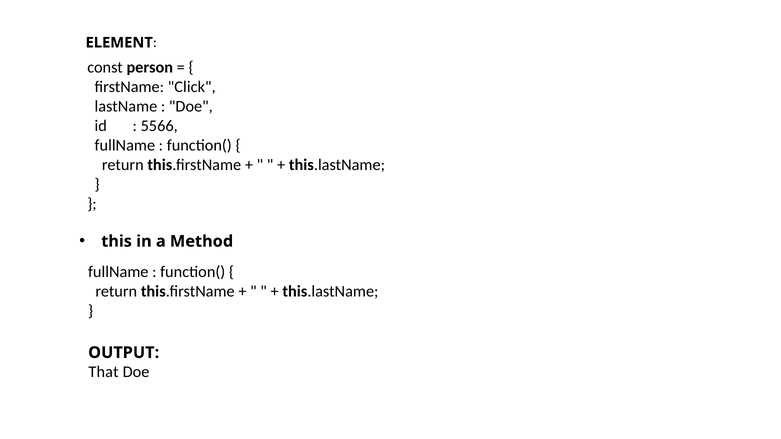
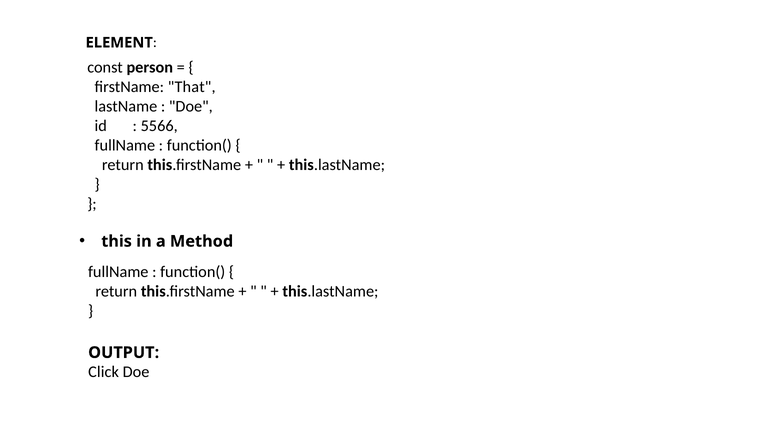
Click: Click -> That (192, 87)
That: That -> Click (104, 372)
